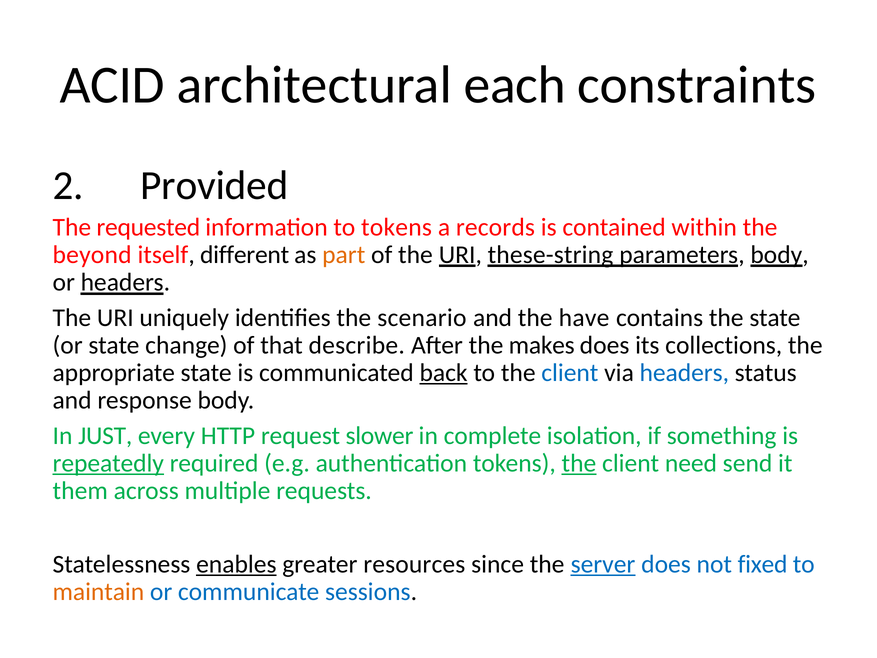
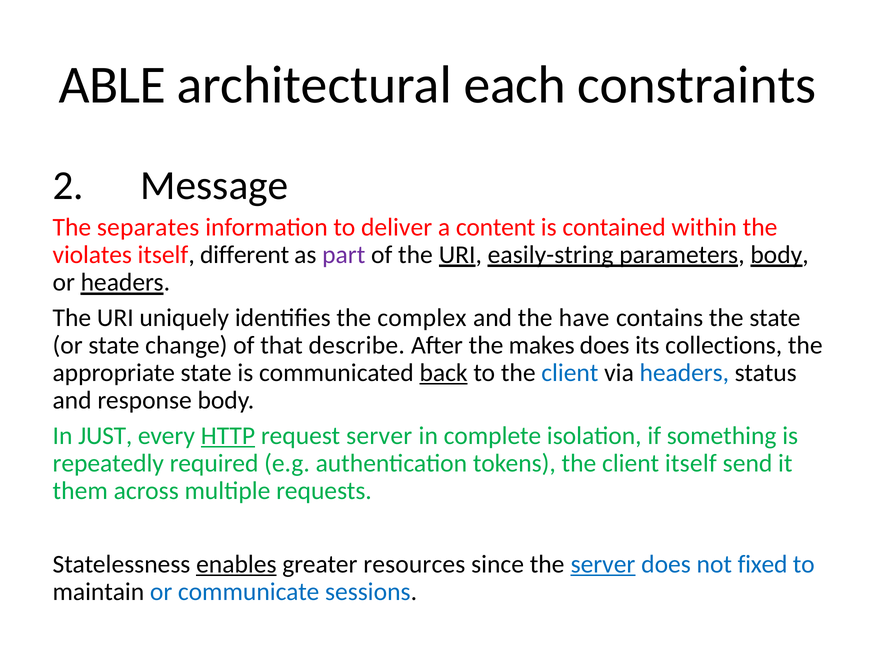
ACID: ACID -> ABLE (112, 85)
Provided: Provided -> Message (214, 186)
requested: requested -> separates (148, 227)
to tokens: tokens -> deliver (397, 227)
records: records -> content (496, 227)
beyond: beyond -> violates (92, 255)
part colour: orange -> purple (344, 255)
these-string: these-string -> easily-string (551, 255)
scenario: scenario -> complex (422, 317)
HTTP underline: none -> present (228, 435)
request slower: slower -> server (379, 435)
repeatedly underline: present -> none (108, 463)
the underline: present -> none (579, 463)
client need: need -> itself (691, 463)
maintain colour: orange -> black (98, 592)
